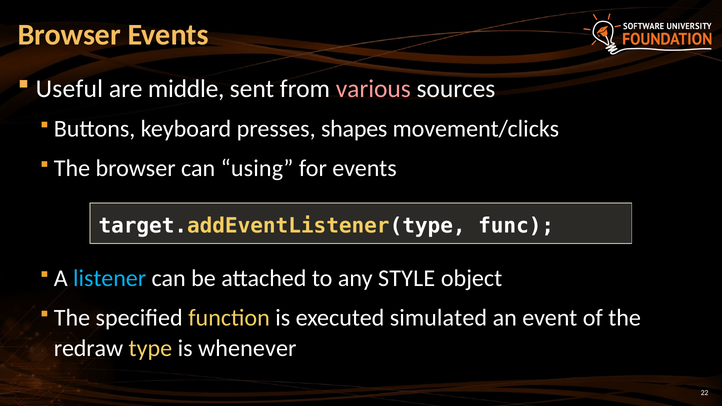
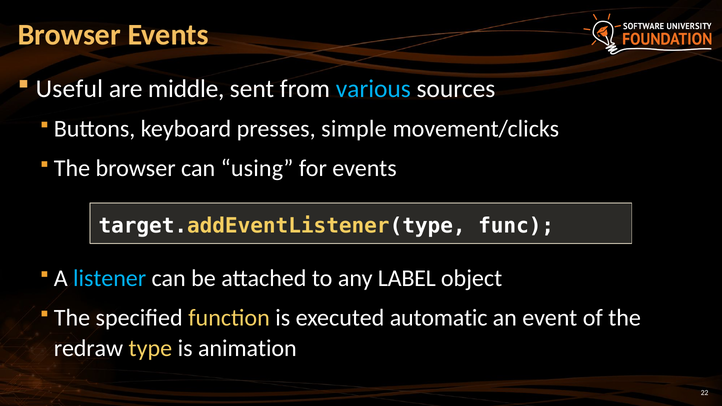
various colour: pink -> light blue (373, 89)
shapes: shapes -> simple (354, 129)
STYLE: STYLE -> LABEL (407, 279)
simulated: simulated -> automatic (439, 318)
whenever: whenever -> animation (247, 348)
